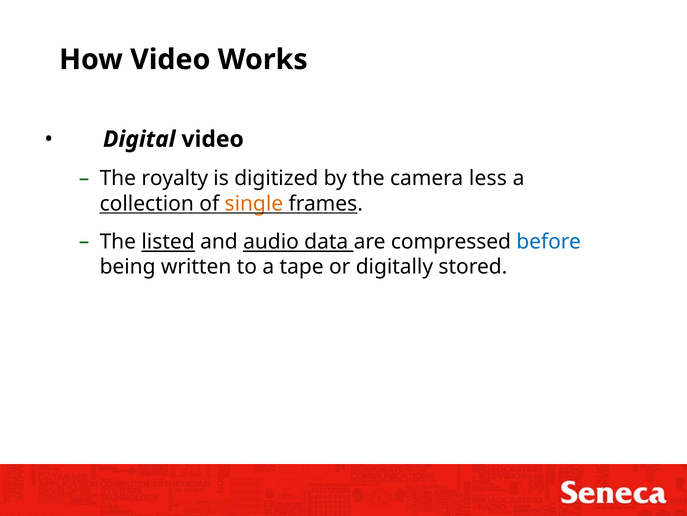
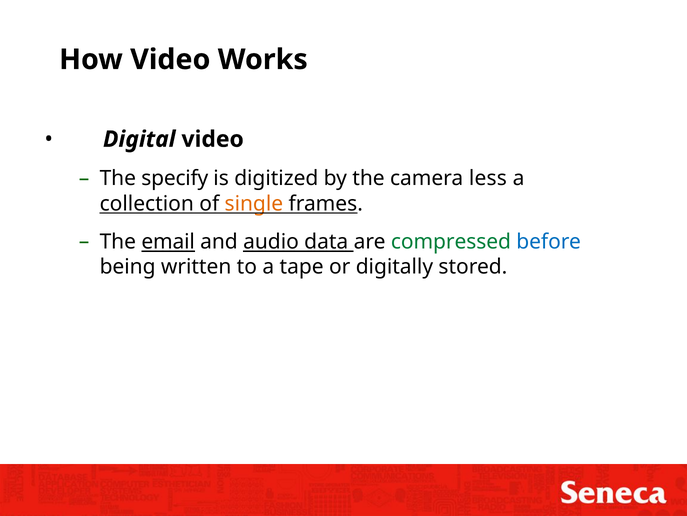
royalty: royalty -> specify (175, 178)
listed: listed -> email (168, 241)
compressed colour: black -> green (451, 241)
